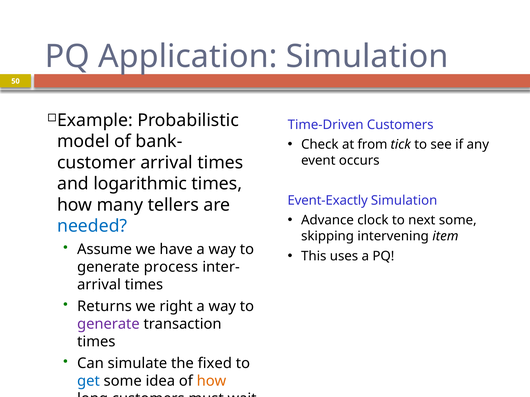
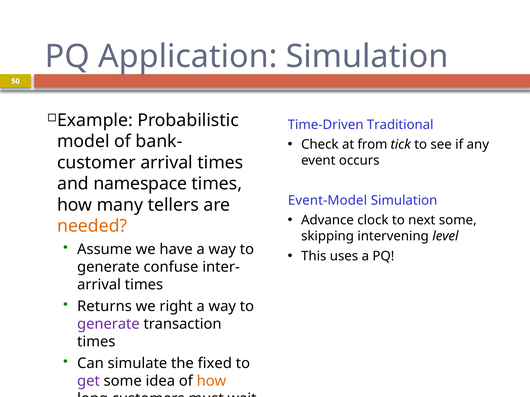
Time-Driven Customers: Customers -> Traditional (400, 125)
logarithmic: logarithmic -> namespace (140, 184)
Event-Exactly: Event-Exactly -> Event-Model (327, 201)
needed colour: blue -> orange (92, 226)
item: item -> level (445, 236)
process: process -> confuse (171, 267)
get colour: blue -> purple (88, 382)
